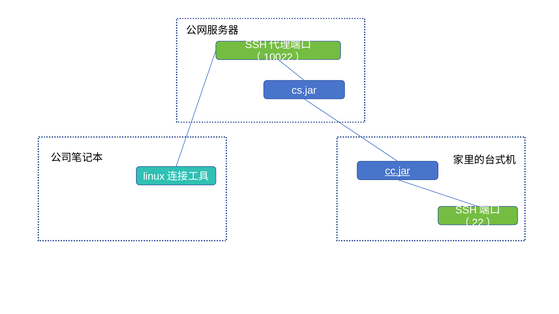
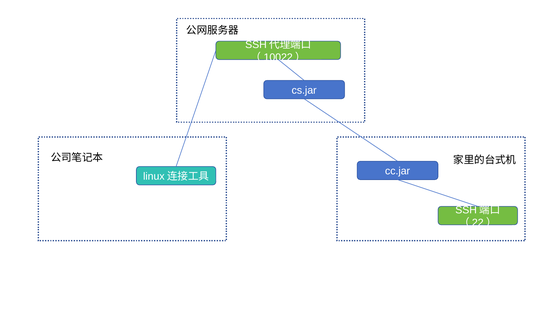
cc.jar underline: present -> none (398, 171)
